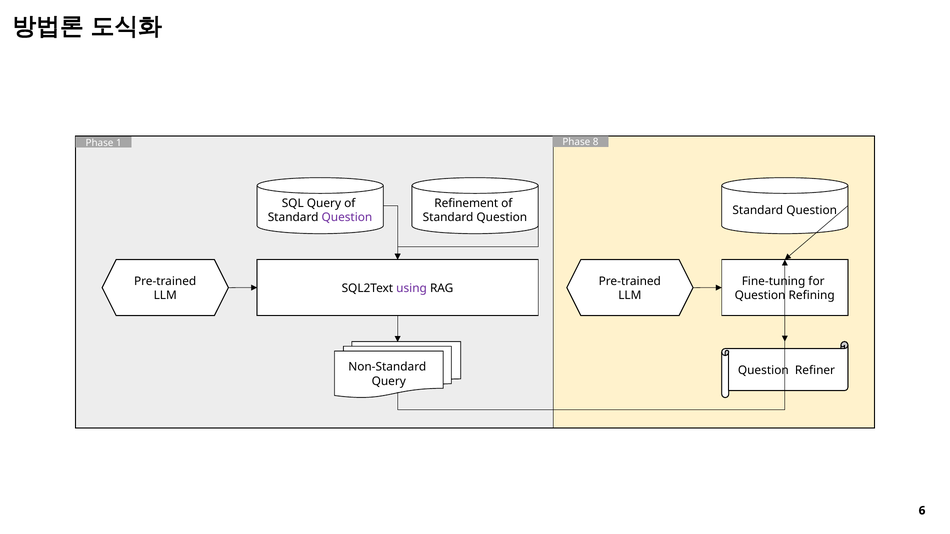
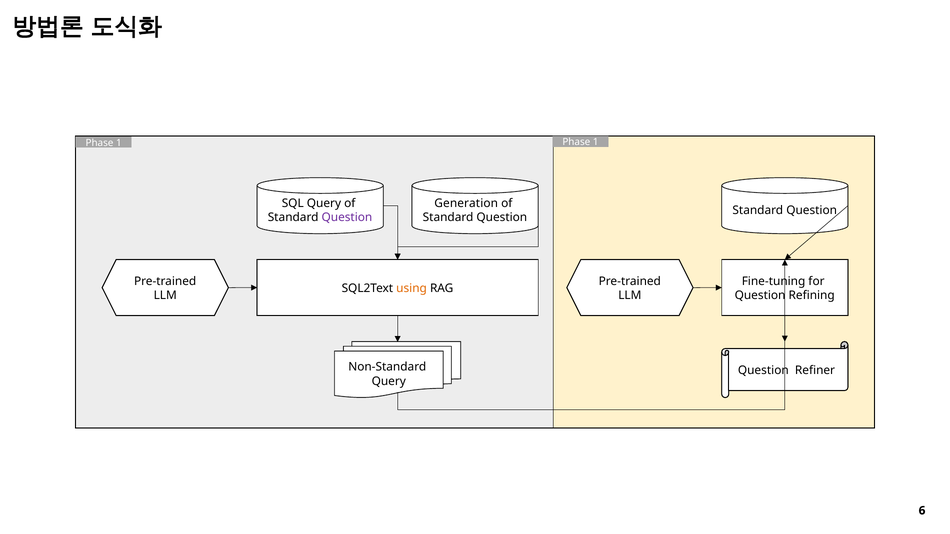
1 Phase 8: 8 -> 1 (596, 142)
Refinement: Refinement -> Generation (466, 203)
using colour: purple -> orange (412, 289)
